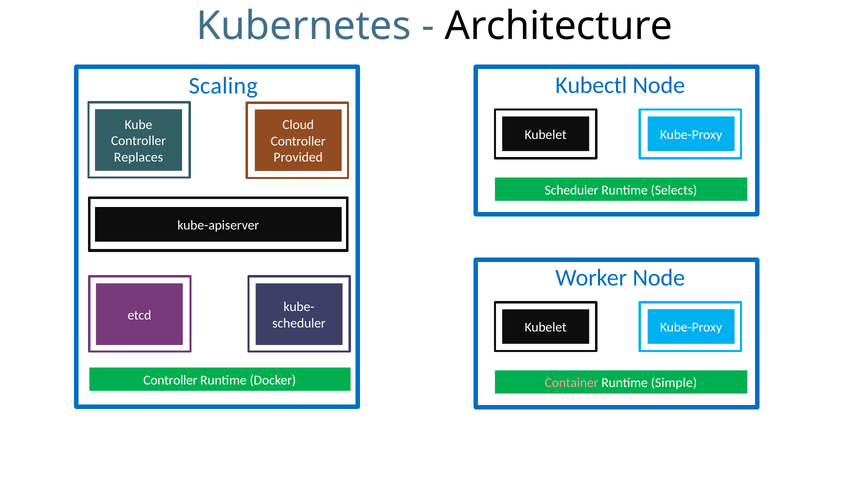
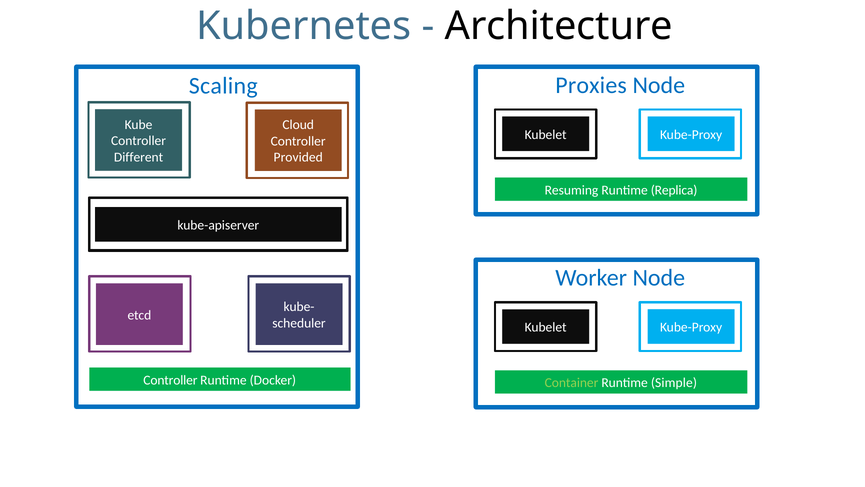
Kubectl: Kubectl -> Proxies (591, 85)
Replaces: Replaces -> Different (139, 157)
Scheduler: Scheduler -> Resuming (572, 190)
Selects: Selects -> Replica (674, 190)
Container colour: pink -> light green (572, 383)
